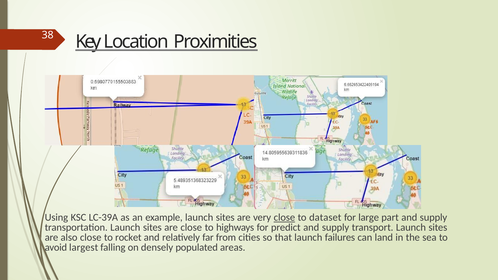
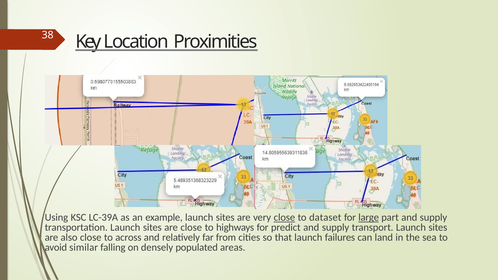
large underline: none -> present (369, 218)
rocket: rocket -> across (128, 237)
largest: largest -> similar (84, 247)
